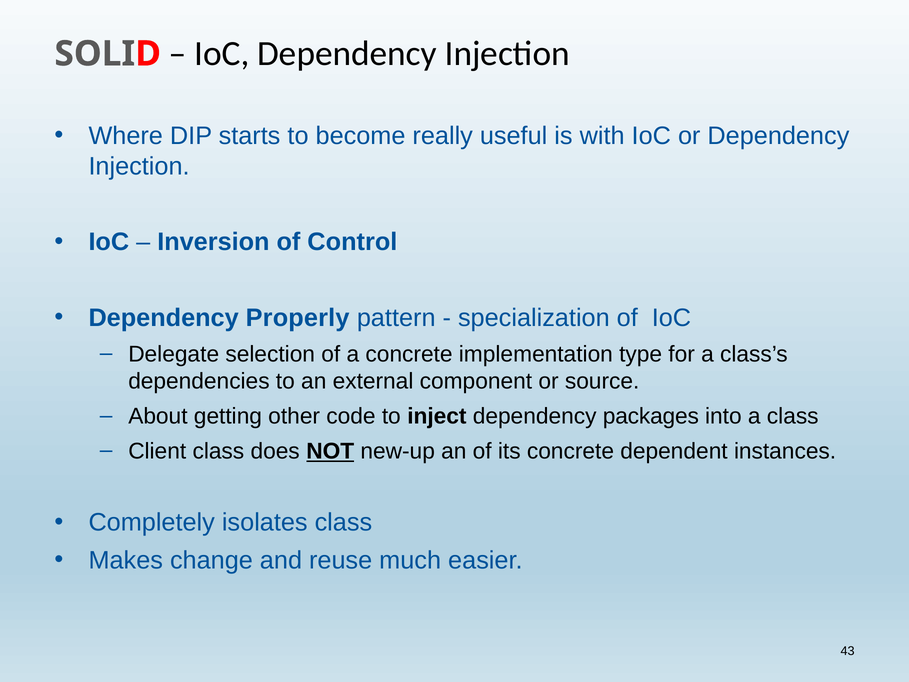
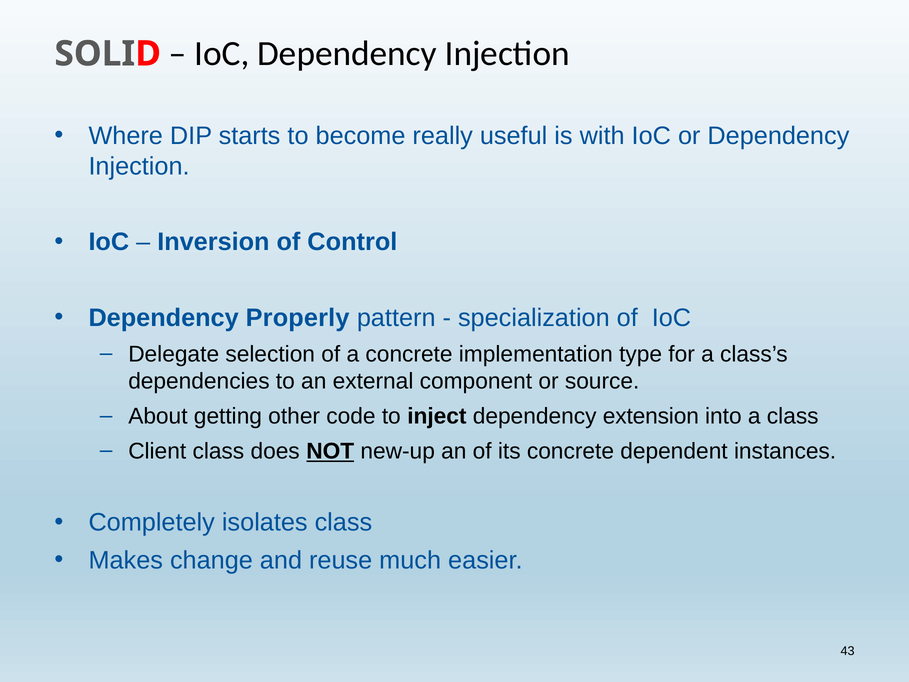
packages: packages -> extension (651, 416)
